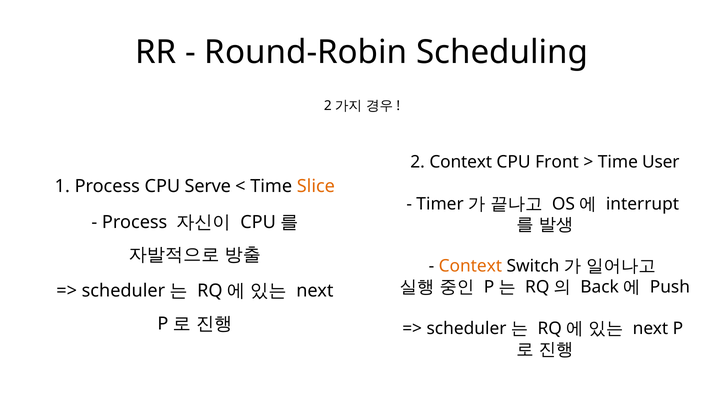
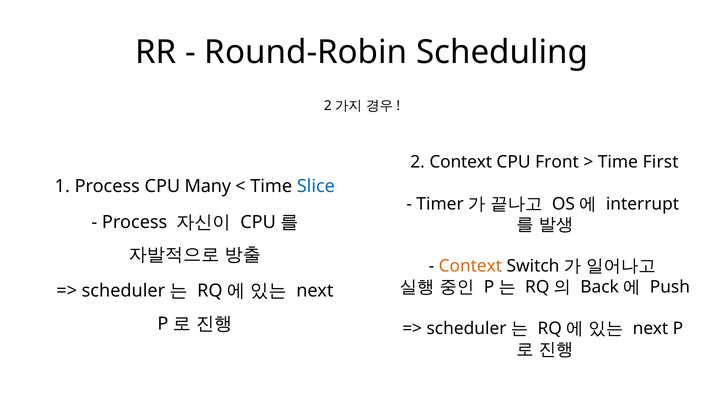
User: User -> First (661, 162)
Serve: Serve -> Many (208, 186)
Slice colour: orange -> blue (316, 186)
